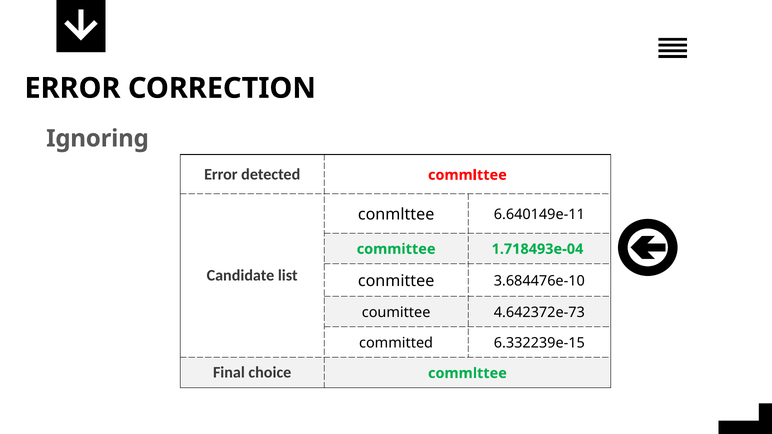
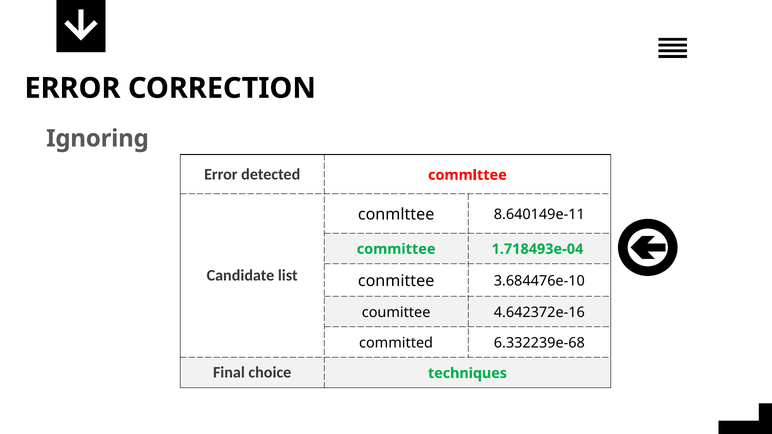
6.640149e-11: 6.640149e-11 -> 8.640149e-11 (539, 214)
4.642372e-73: 4.642372e-73 -> 4.642372e-16 (539, 313)
6.332239e-15: 6.332239e-15 -> 6.332239e-68 (539, 343)
choice commlttee: commlttee -> techniques (467, 373)
